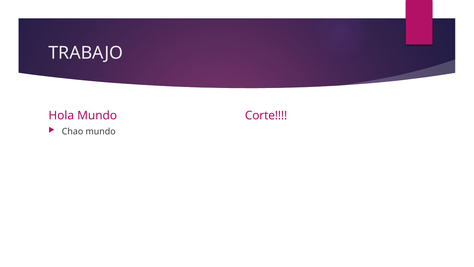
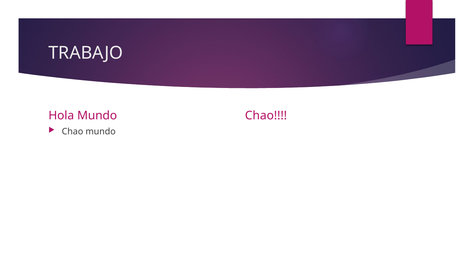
Corte: Corte -> Chao (266, 116)
